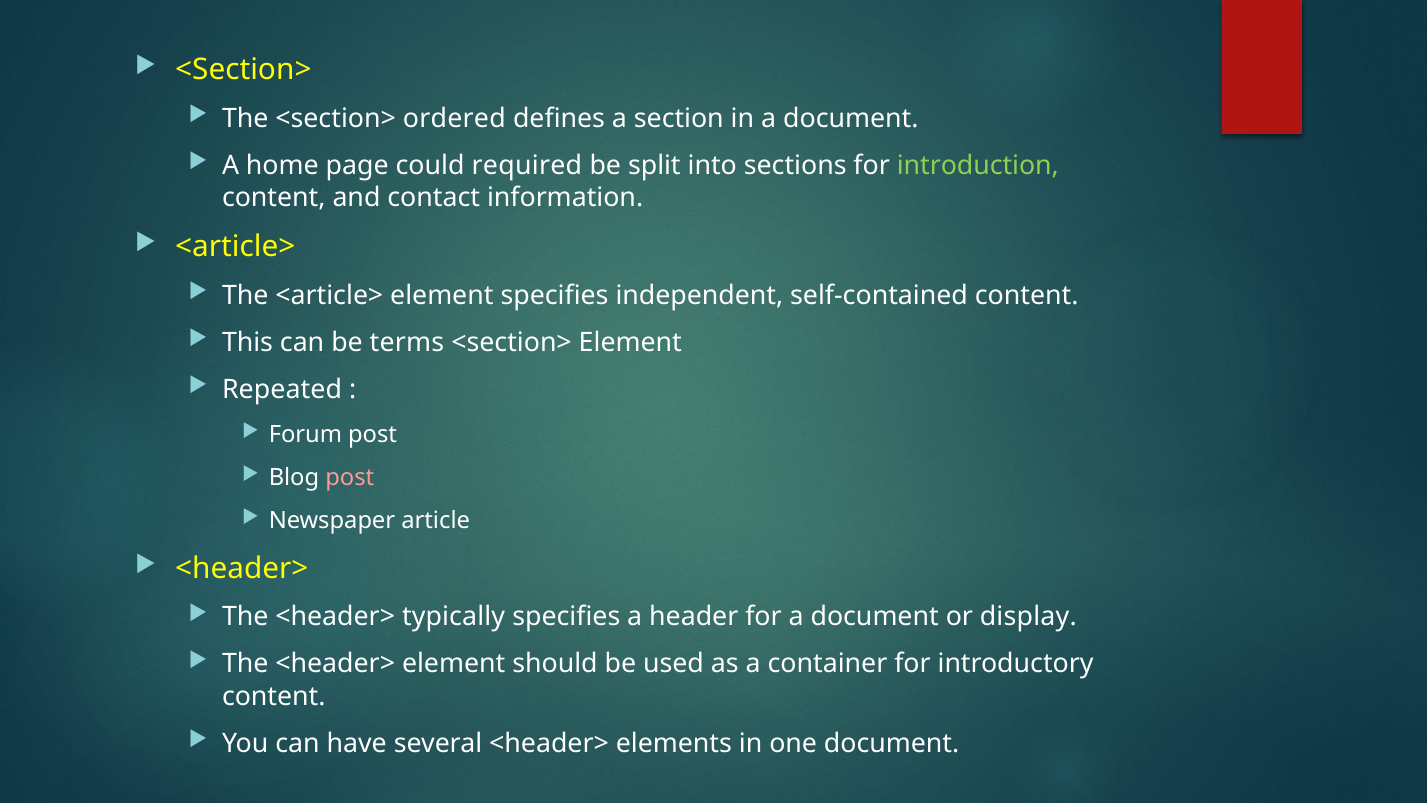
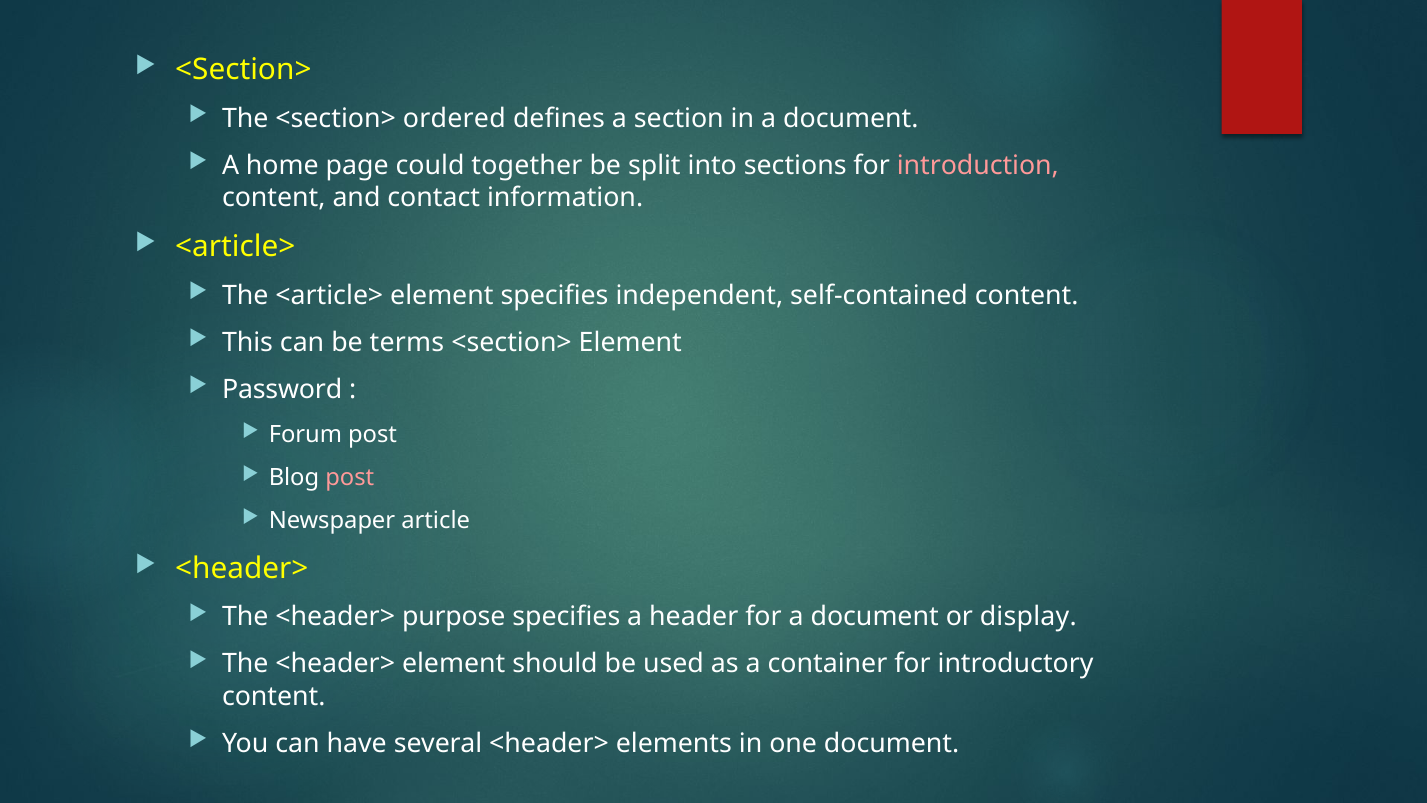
required: required -> together (527, 166)
introduction colour: light green -> pink (978, 166)
Repeated: Repeated -> Password (282, 389)
typically: typically -> purpose (454, 617)
